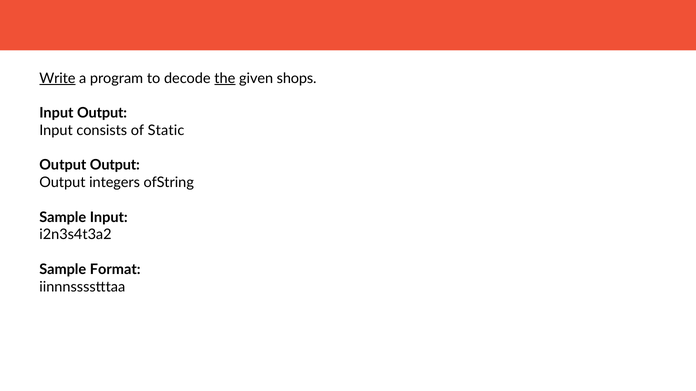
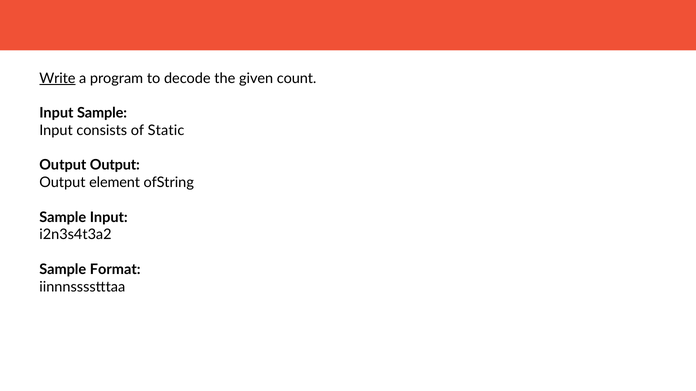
the underline: present -> none (225, 78)
shops: shops -> count (297, 78)
Input Output: Output -> Sample (102, 113)
integers: integers -> element (115, 183)
